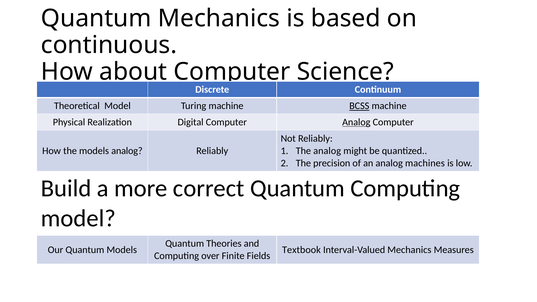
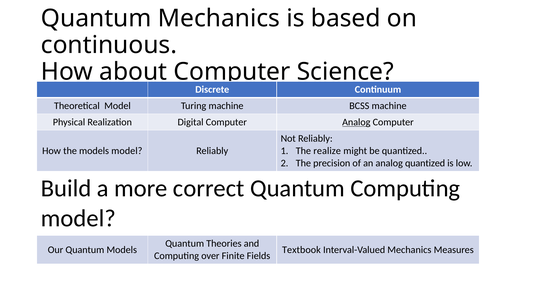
BCSS underline: present -> none (359, 106)
models analog: analog -> model (127, 151)
The analog: analog -> realize (327, 151)
analog machines: machines -> quantized (425, 163)
